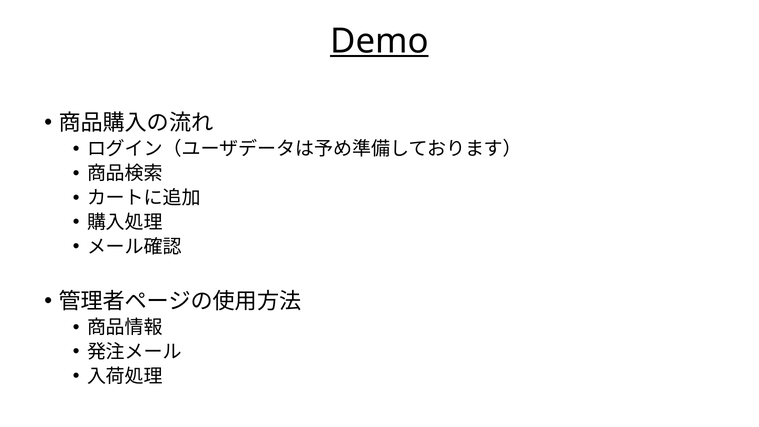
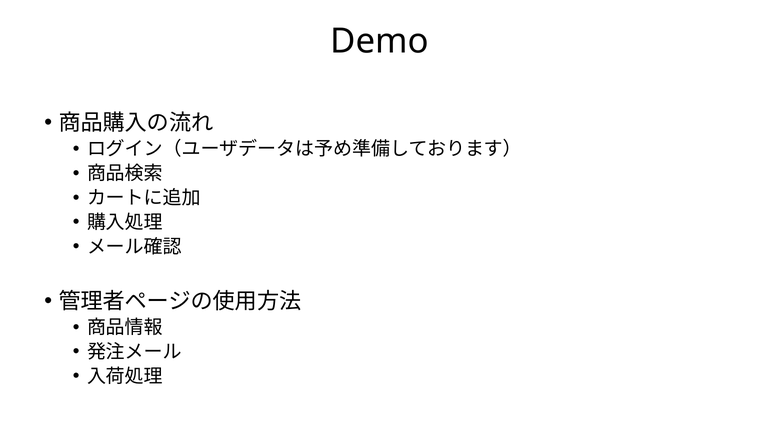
Demo underline: present -> none (379, 41)
